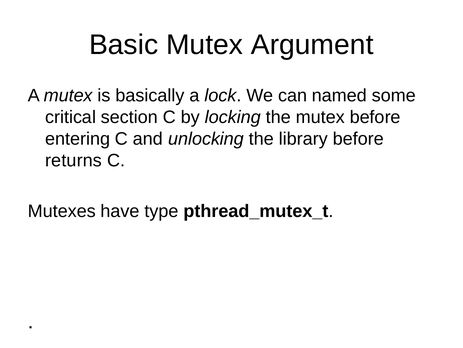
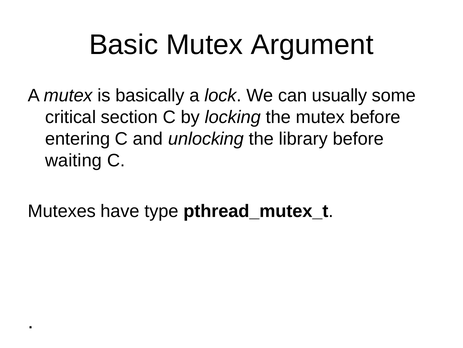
named: named -> usually (340, 95)
returns: returns -> waiting (74, 160)
